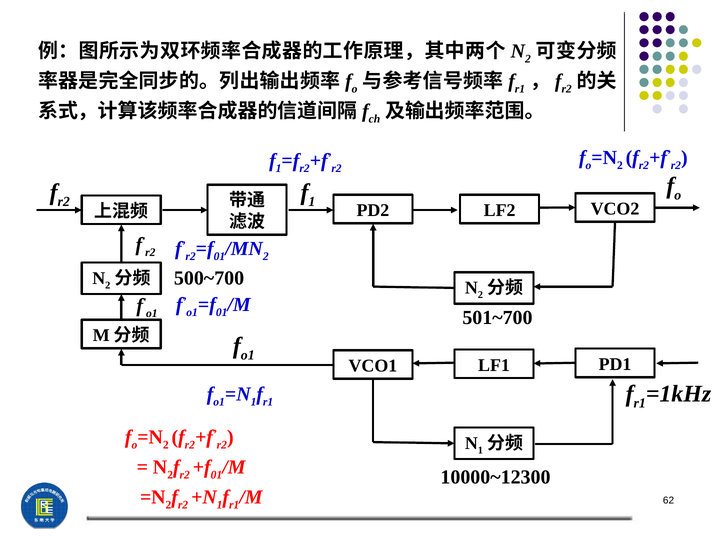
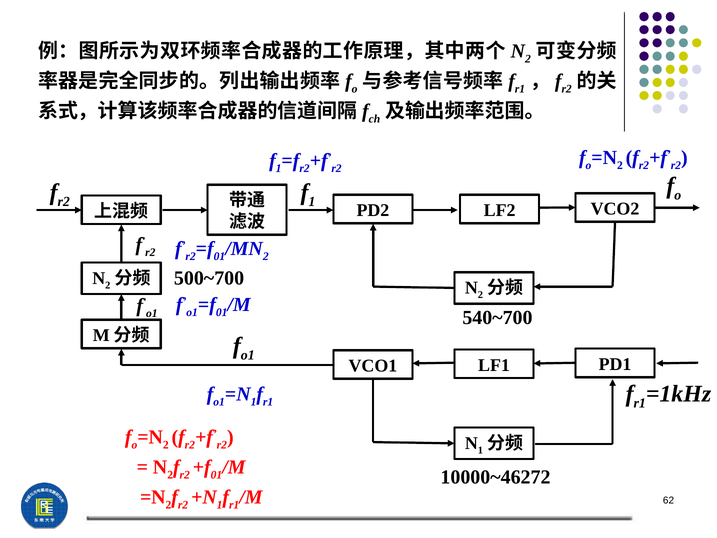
501~700: 501~700 -> 540~700 (497, 318)
10000~12300: 10000~12300 -> 10000~46272 (495, 477)
